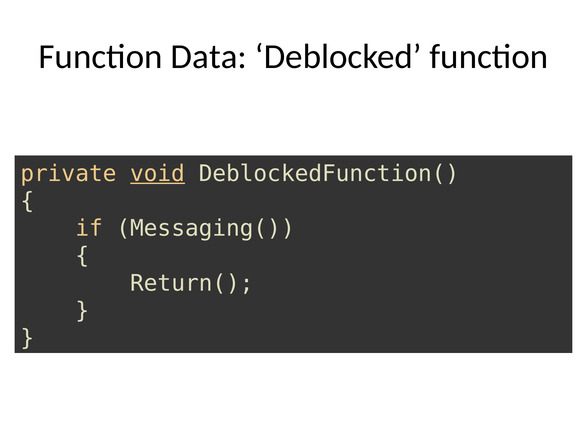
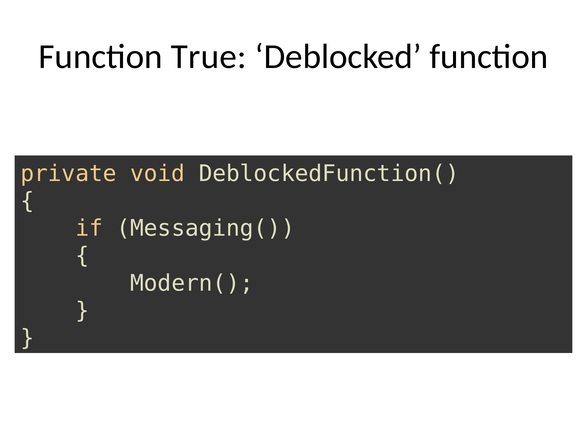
Data: Data -> True (209, 57)
void underline: present -> none (158, 174)
Return(: Return( -> Modern( (192, 283)
